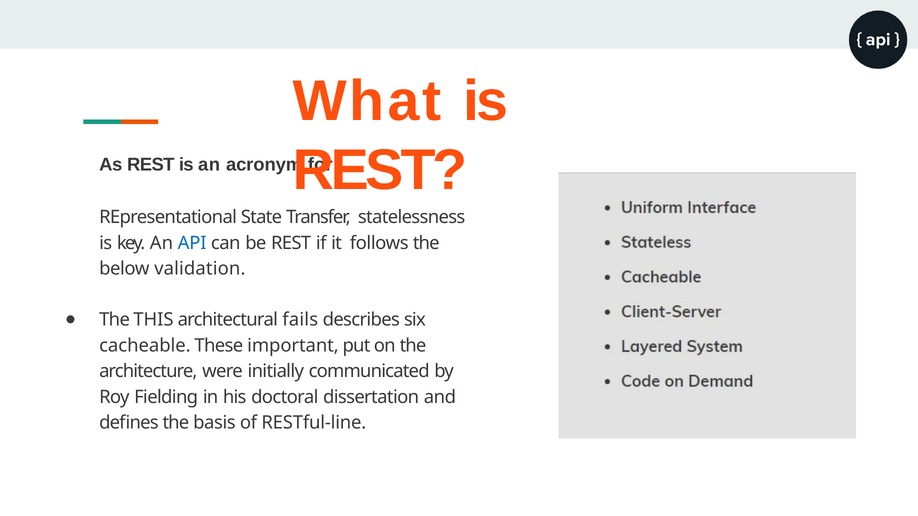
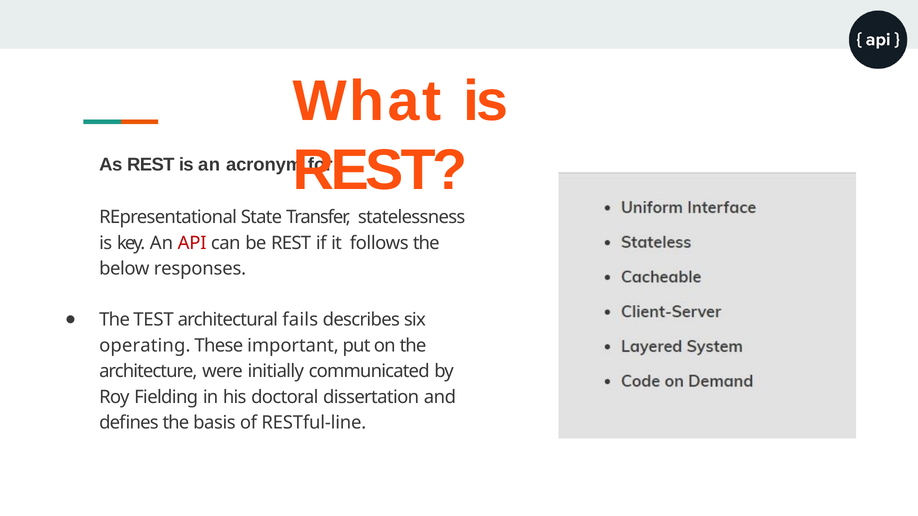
API colour: blue -> red (192, 243)
validation: validation -> responses (200, 269)
THIS: THIS -> TEST (154, 320)
cacheable: cacheable -> operating (145, 346)
